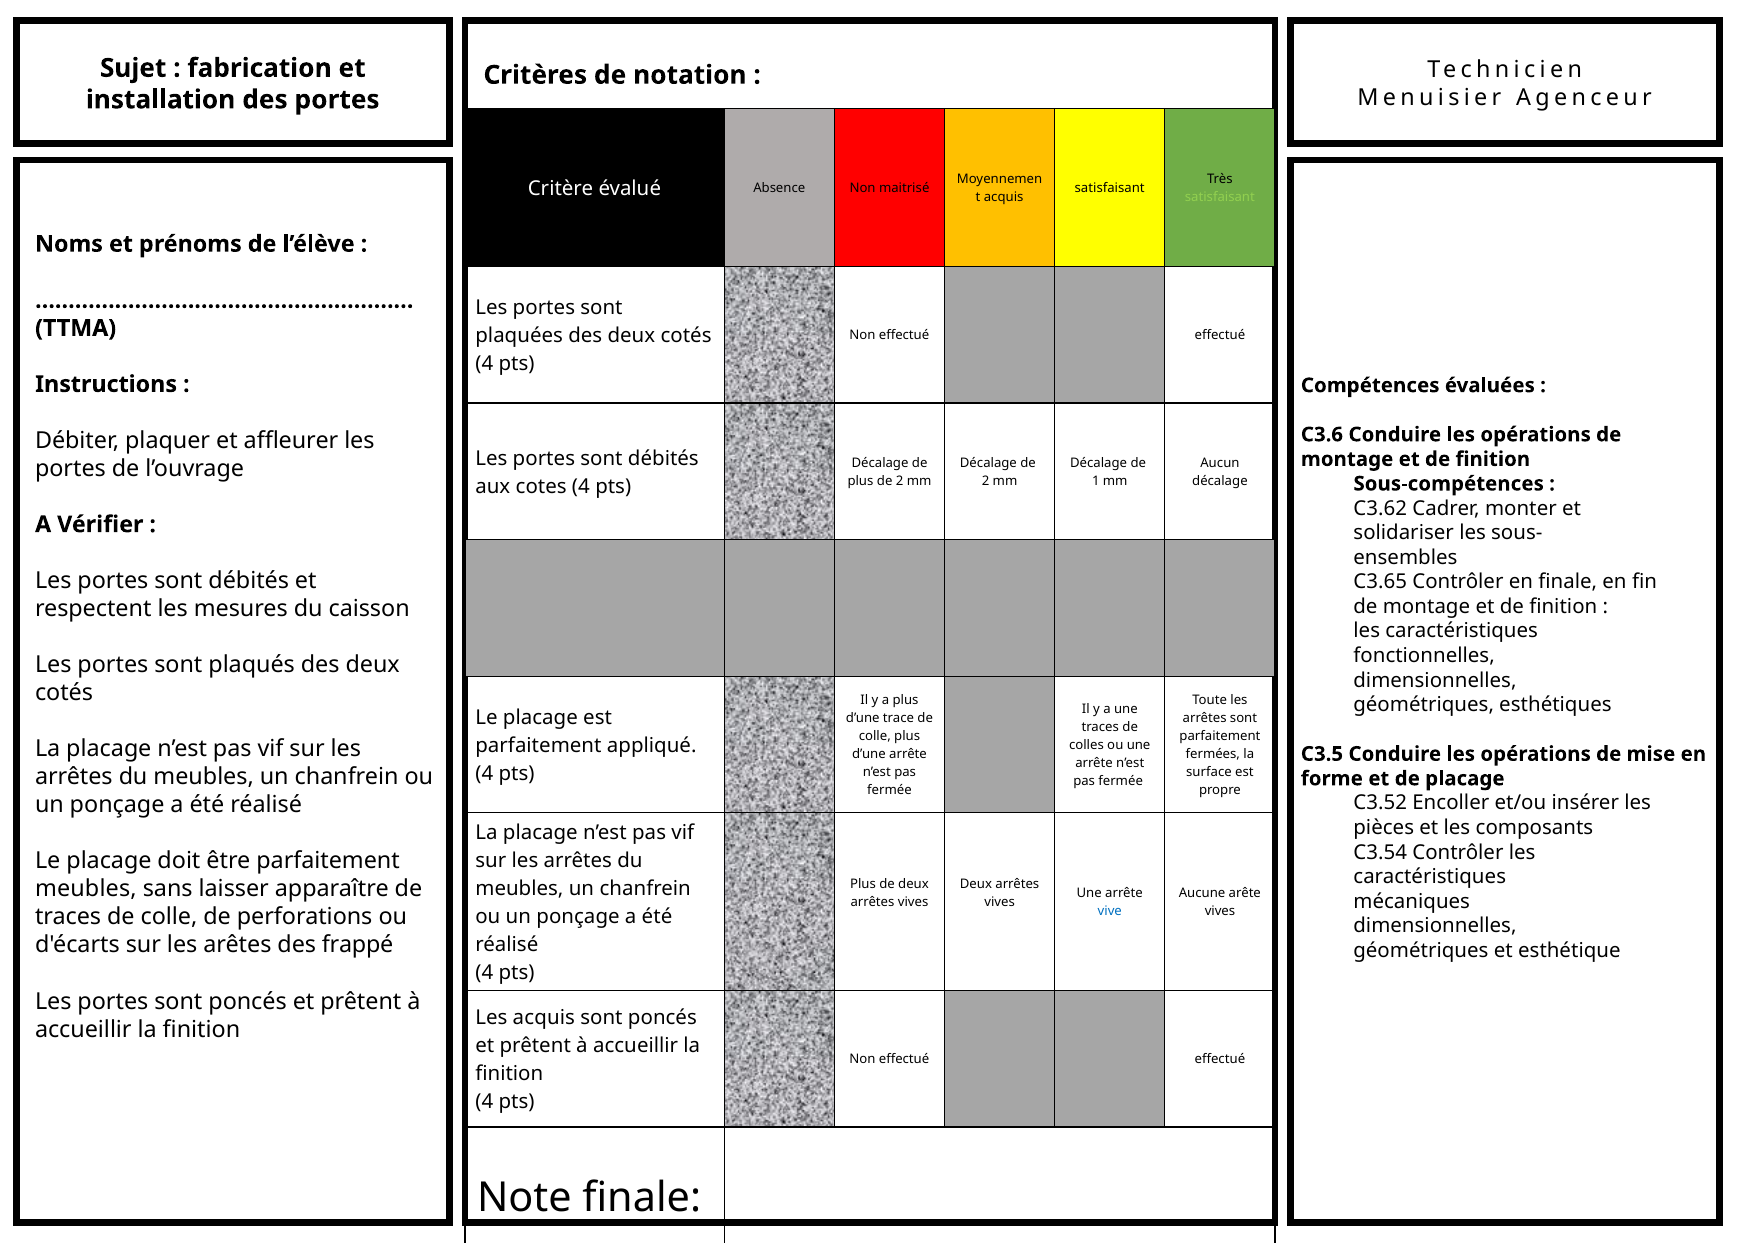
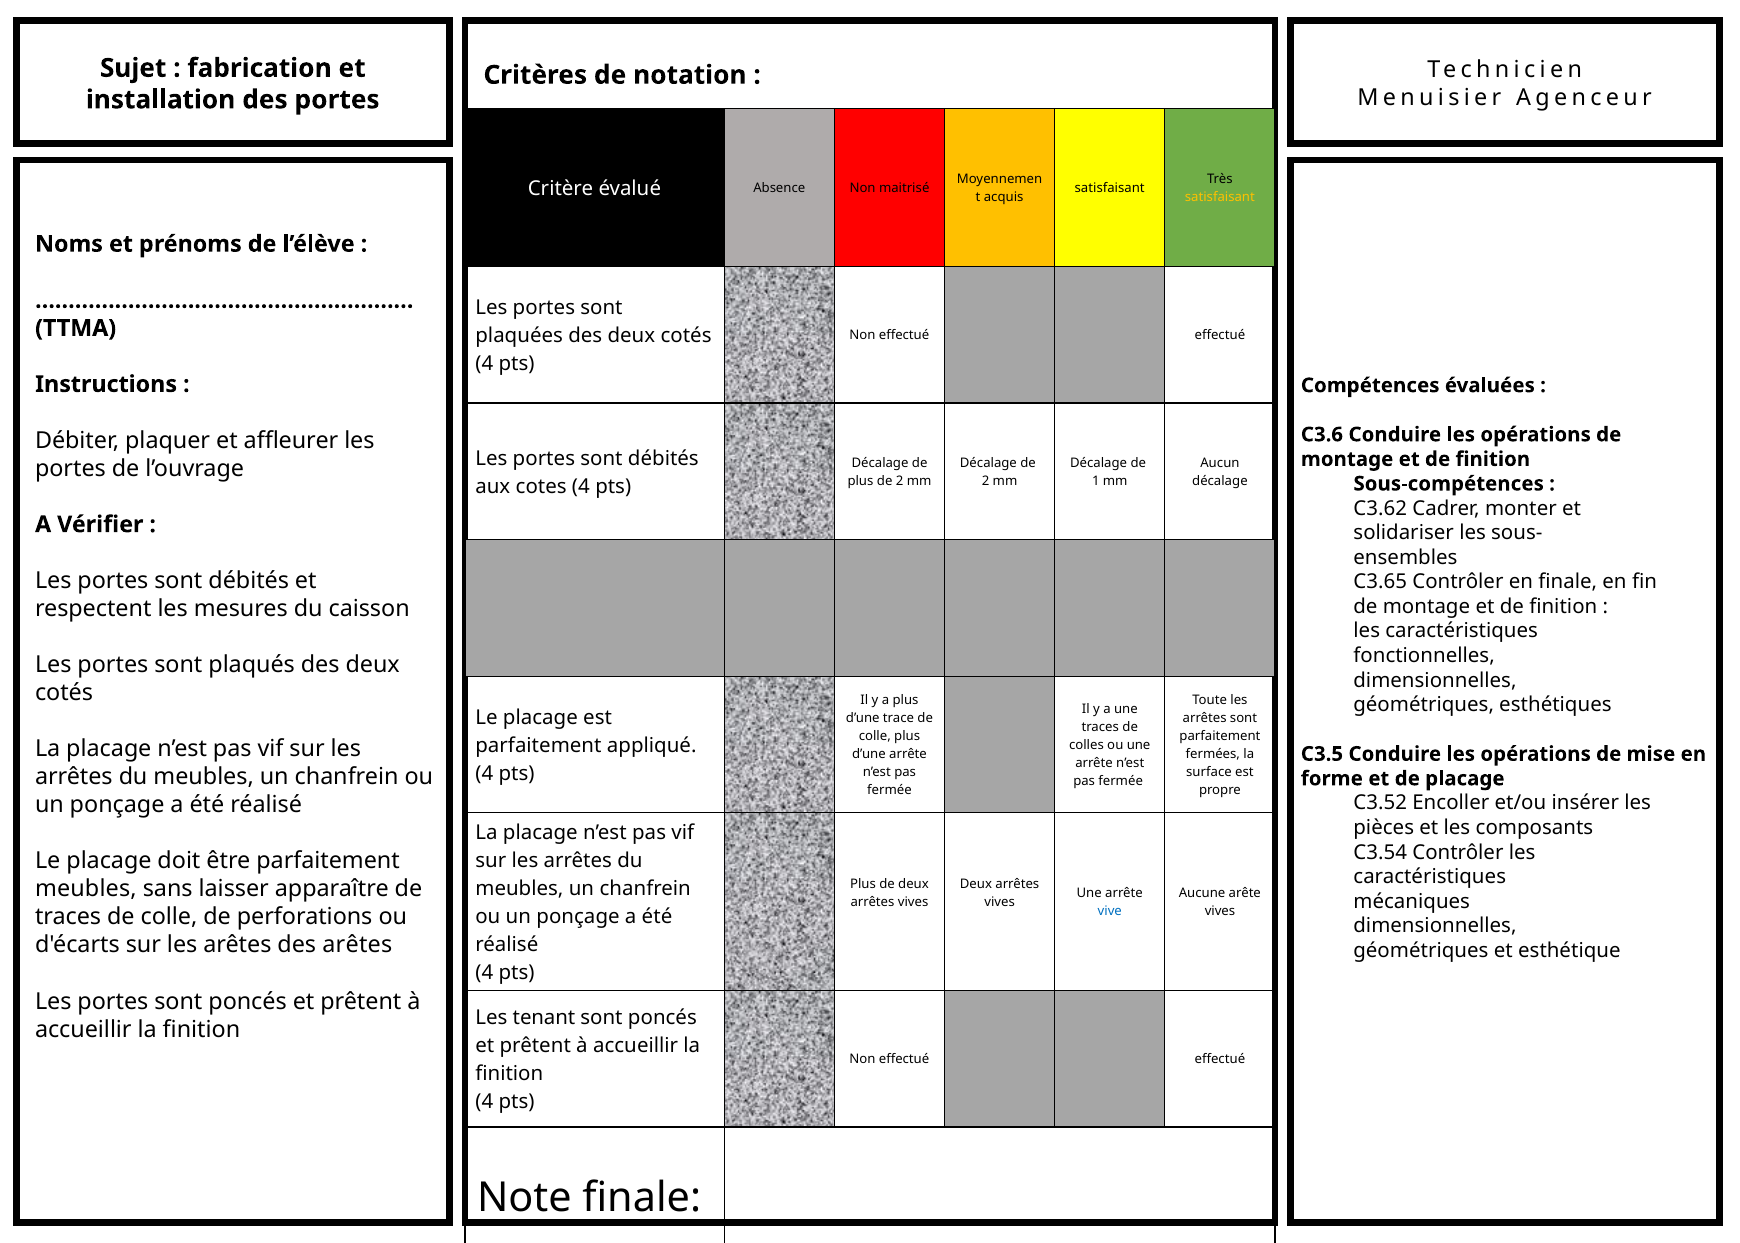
satisfaisant colour: light green -> yellow (1220, 197)
des frappé: frappé -> arêtes (357, 945)
Les acquis: acquis -> tenant (544, 1018)
